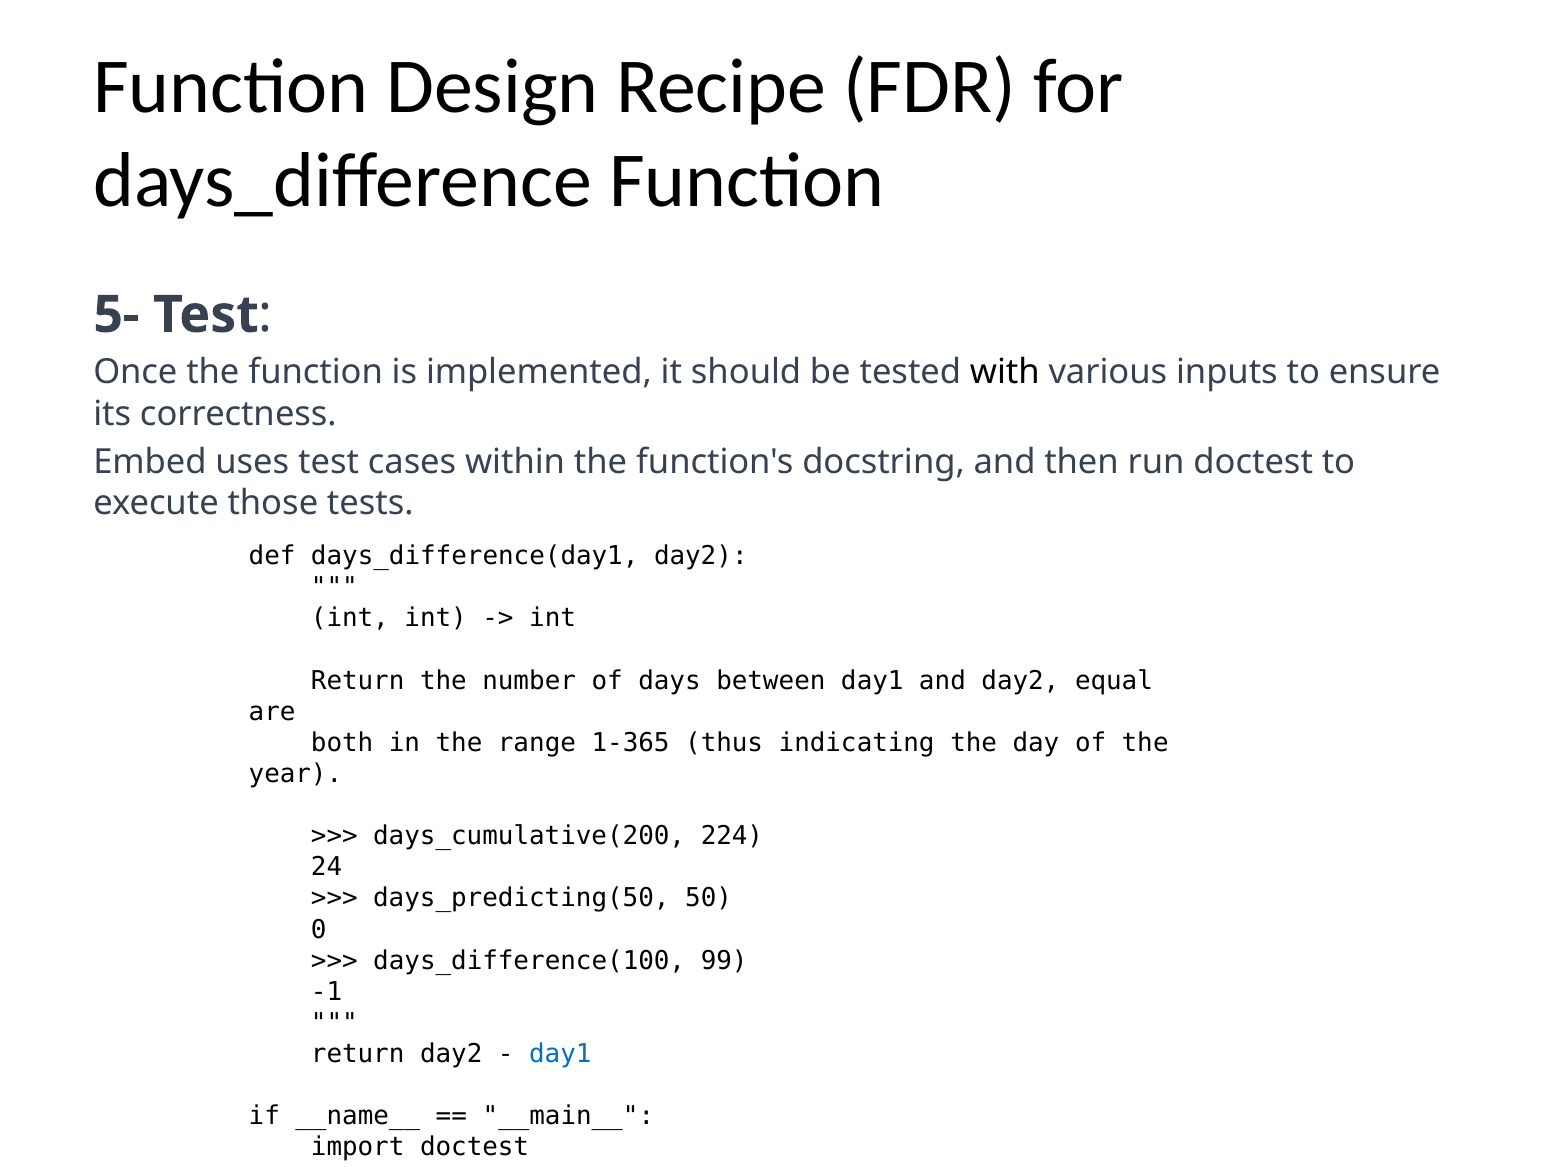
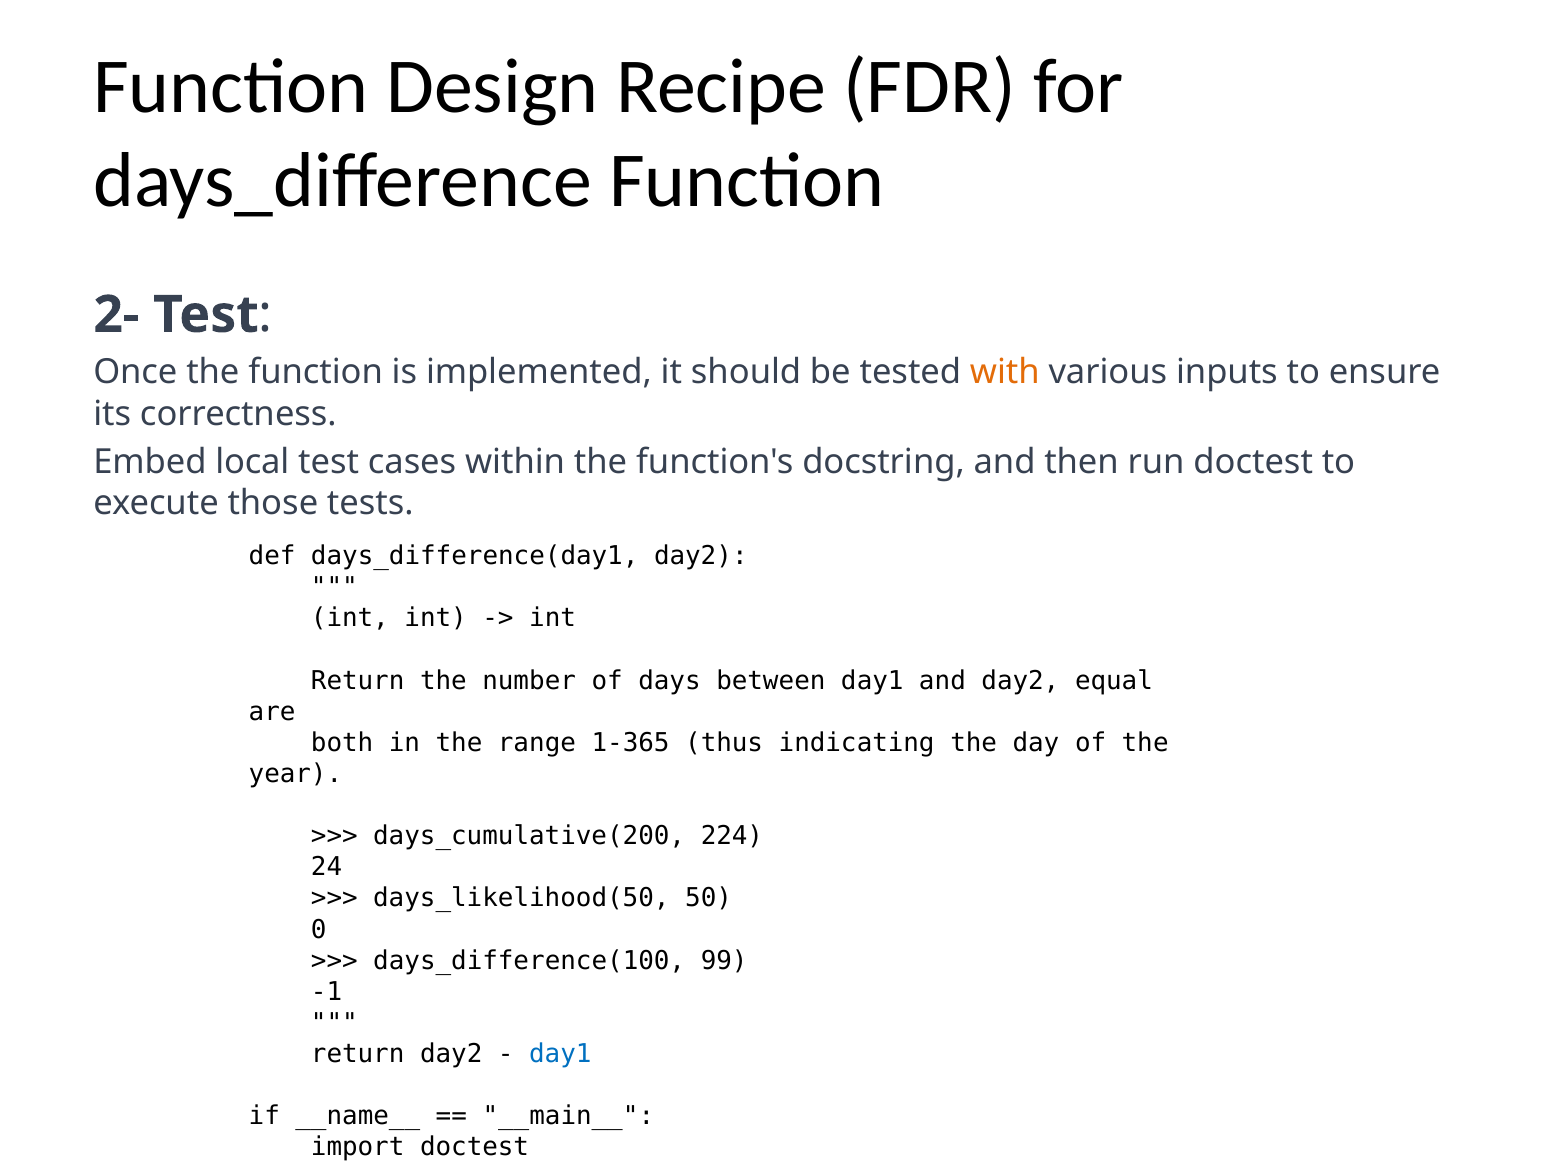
5-: 5- -> 2- (116, 315)
with colour: black -> orange (1005, 372)
uses: uses -> local (252, 462)
days_predicting(50: days_predicting(50 -> days_likelihood(50 (521, 898)
